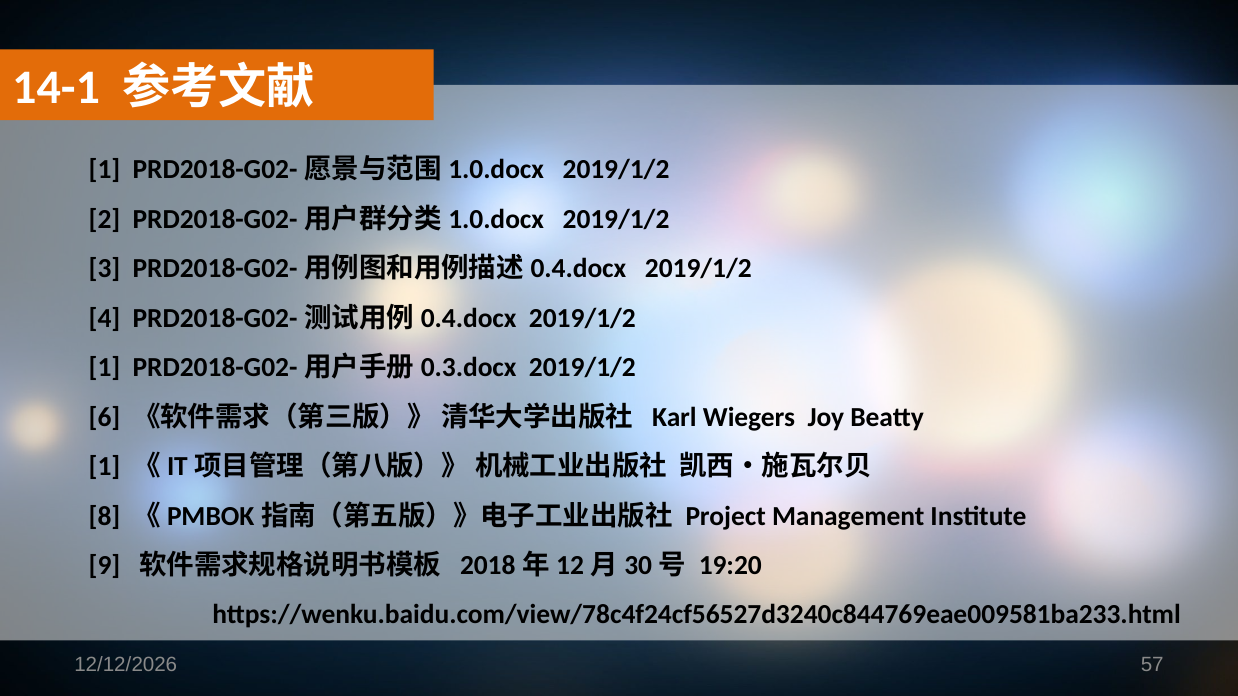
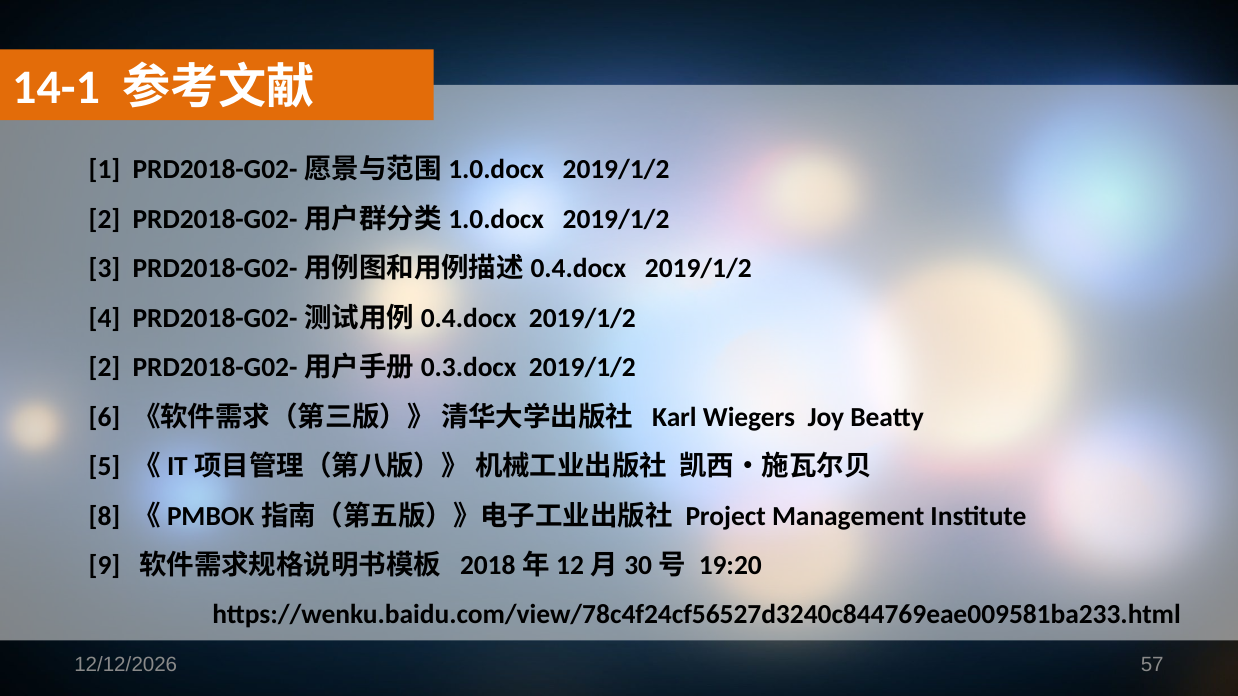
1: 1 -> 2 (104, 368)
1: 1 -> 5 (104, 467)
